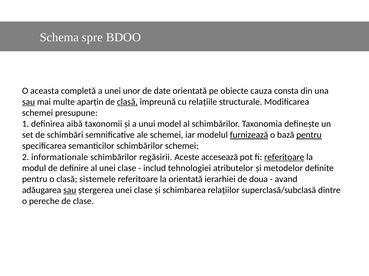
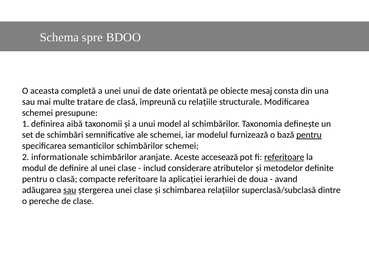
unei unor: unor -> unui (132, 91)
cauza: cauza -> mesaj (261, 91)
sau underline: present -> none (28, 102)
aparțin: aparțin -> tratare (90, 102)
clasă underline: present -> none (127, 102)
furnizează underline: present -> none (249, 135)
regăsirii: regăsirii -> aranjate (156, 157)
tehnologiei: tehnologiei -> considerare (190, 168)
sistemele: sistemele -> compacte (98, 180)
la orientată: orientată -> aplicației (186, 180)
